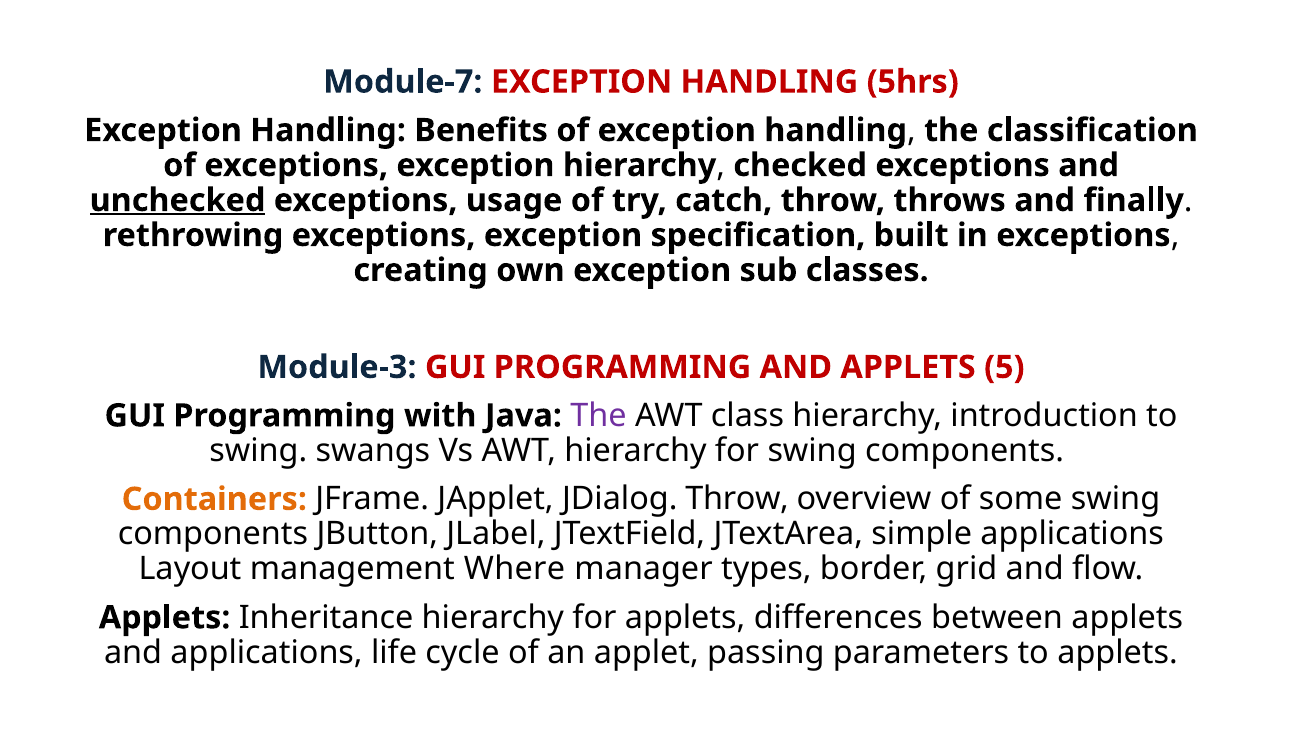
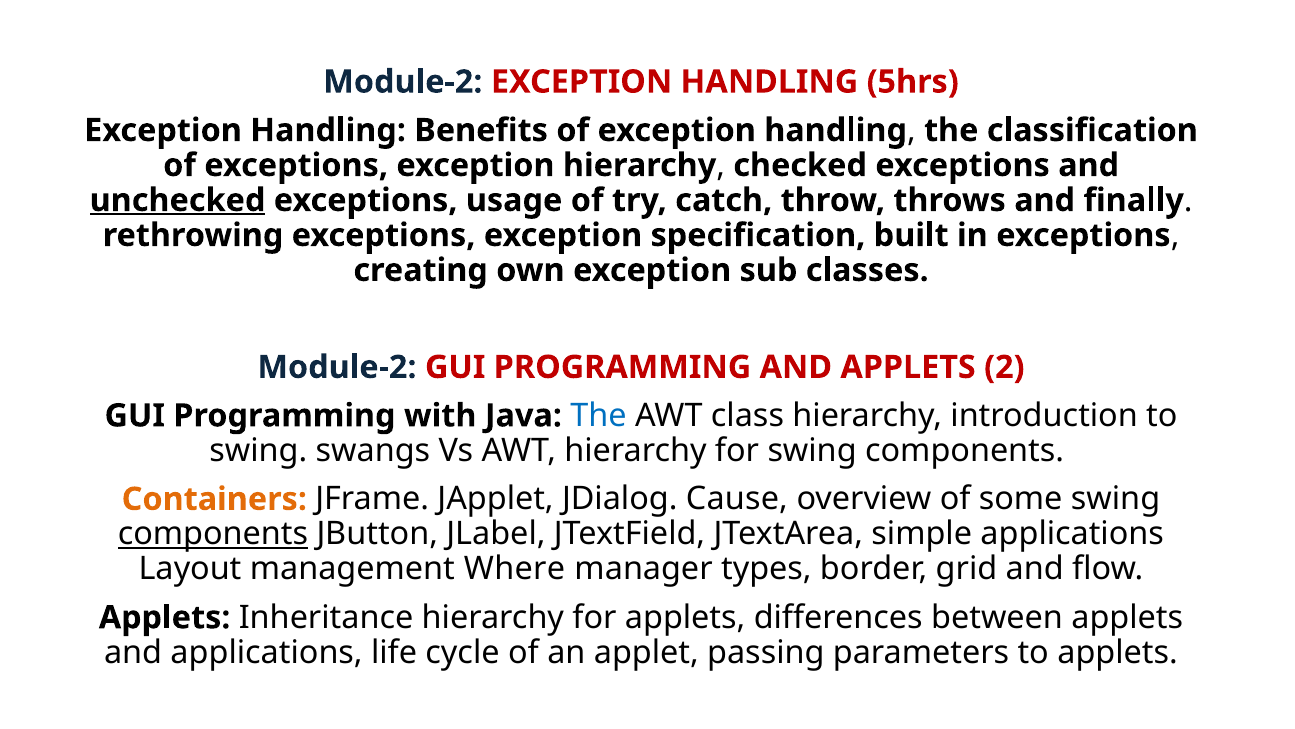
Module-7: Module-7 -> Module-2 (403, 82)
Module-3: Module-3 -> Module-2 (337, 367)
5: 5 -> 2 (1004, 367)
The colour: purple -> blue (599, 415)
JDialog Throw: Throw -> Cause (737, 499)
components underline: none -> present (213, 534)
